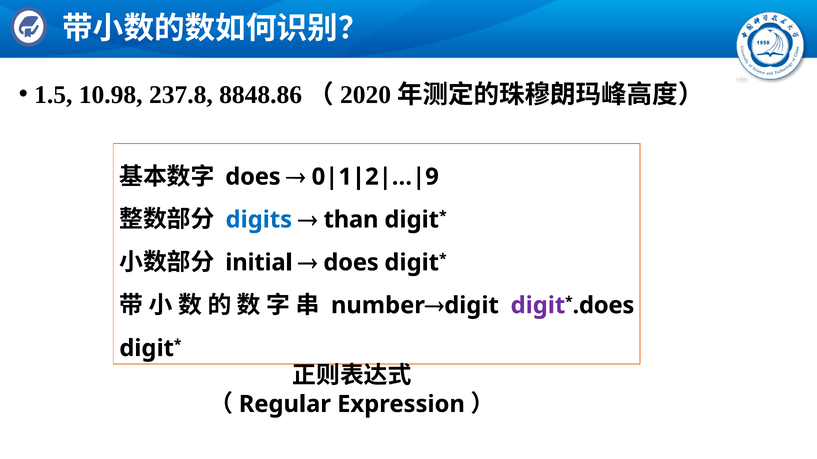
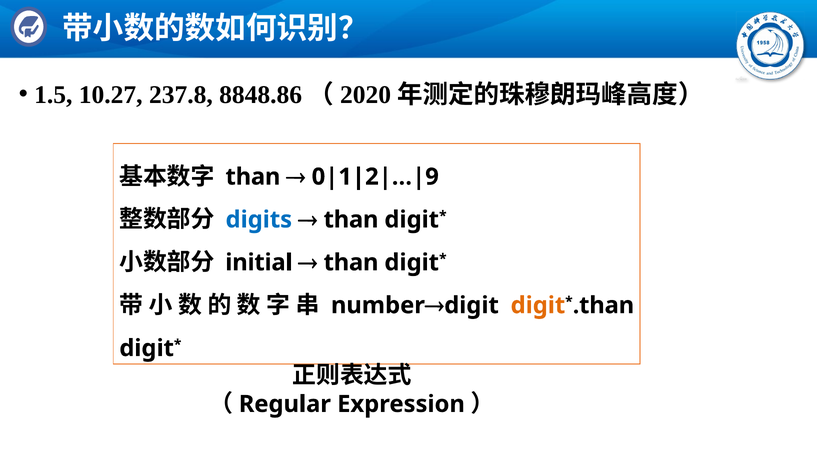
10.98: 10.98 -> 10.27 (111, 95)
does: does -> than (253, 177)
does: does -> than (351, 263)
digit colour: purple -> orange (538, 306)
.does: .does -> .than (603, 306)
